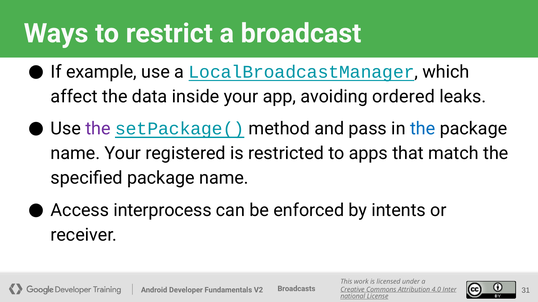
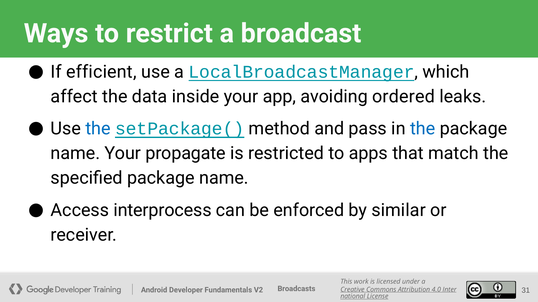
example: example -> efficient (101, 72)
the colour: purple -> blue (98, 129)
registered: registered -> propagate (186, 154)
intents: intents -> similar (399, 211)
